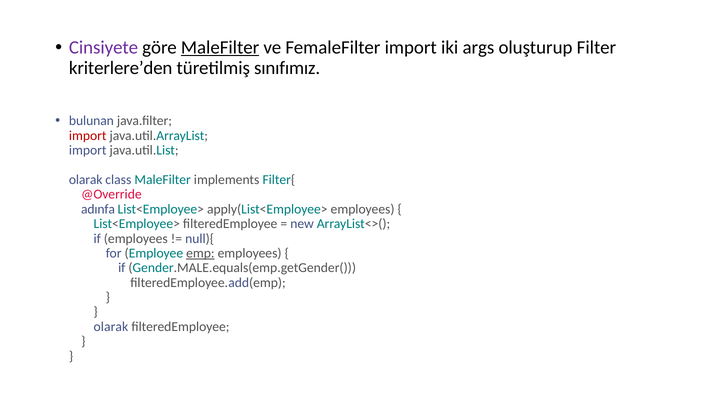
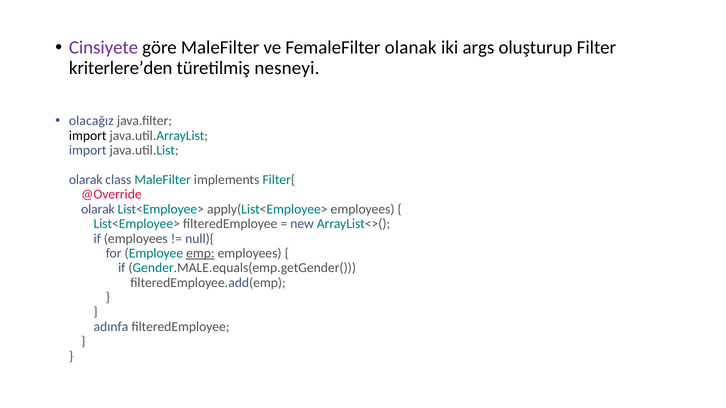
MaleFilter underline: present -> none (220, 48)
FemaleFilter import: import -> olanak (411, 48)
sınıfımız: sınıfımız -> nesneyi (287, 68)
bulunan: bulunan -> olacağız (91, 121)
import colour: red -> black (88, 136)
adınfa: adınfa -> olarak (98, 209)
olarak: olarak -> adınfa (111, 327)
